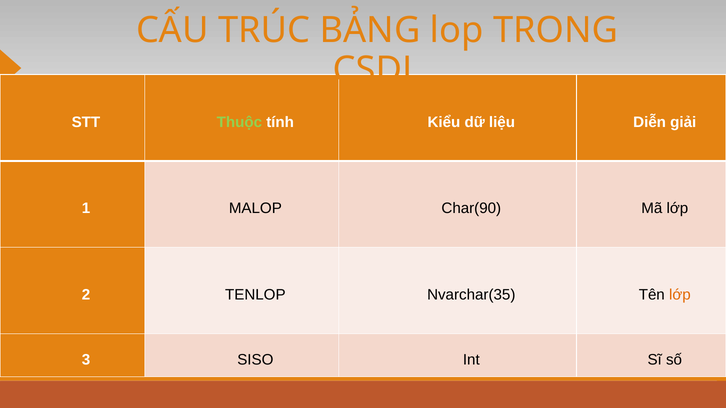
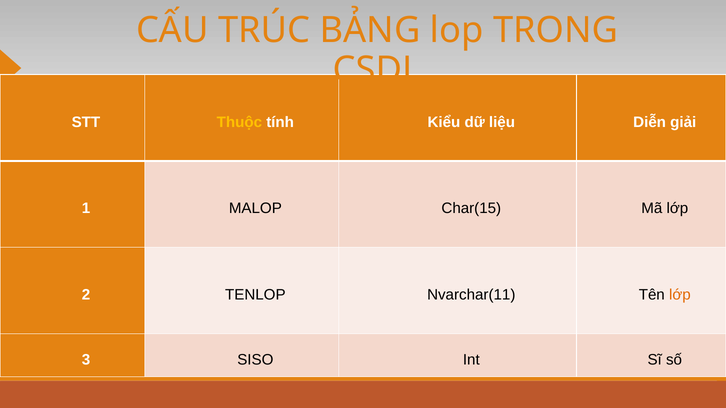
Thuộc colour: light green -> yellow (239, 122)
Char(90: Char(90 -> Char(15 (471, 209)
Nvarchar(35: Nvarchar(35 -> Nvarchar(11 (471, 295)
